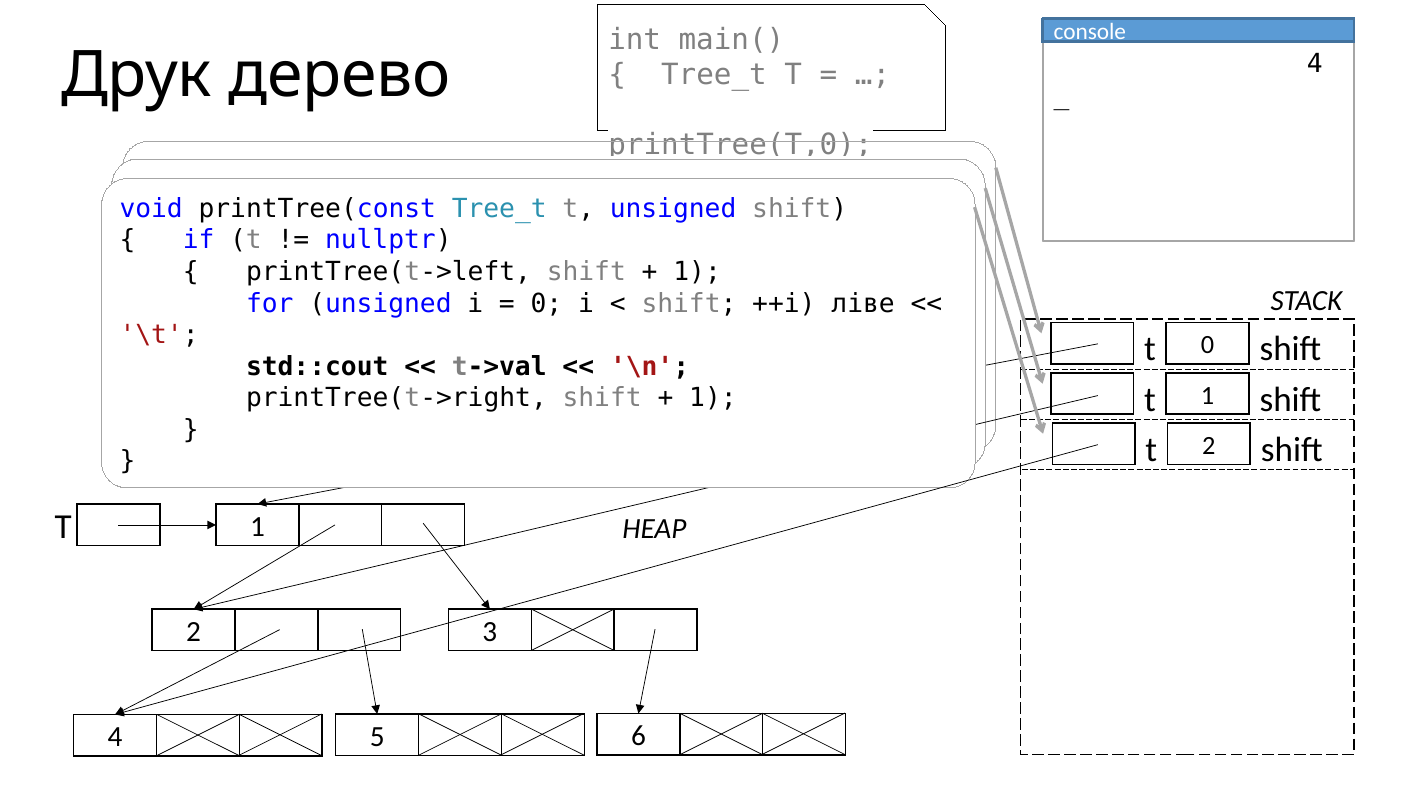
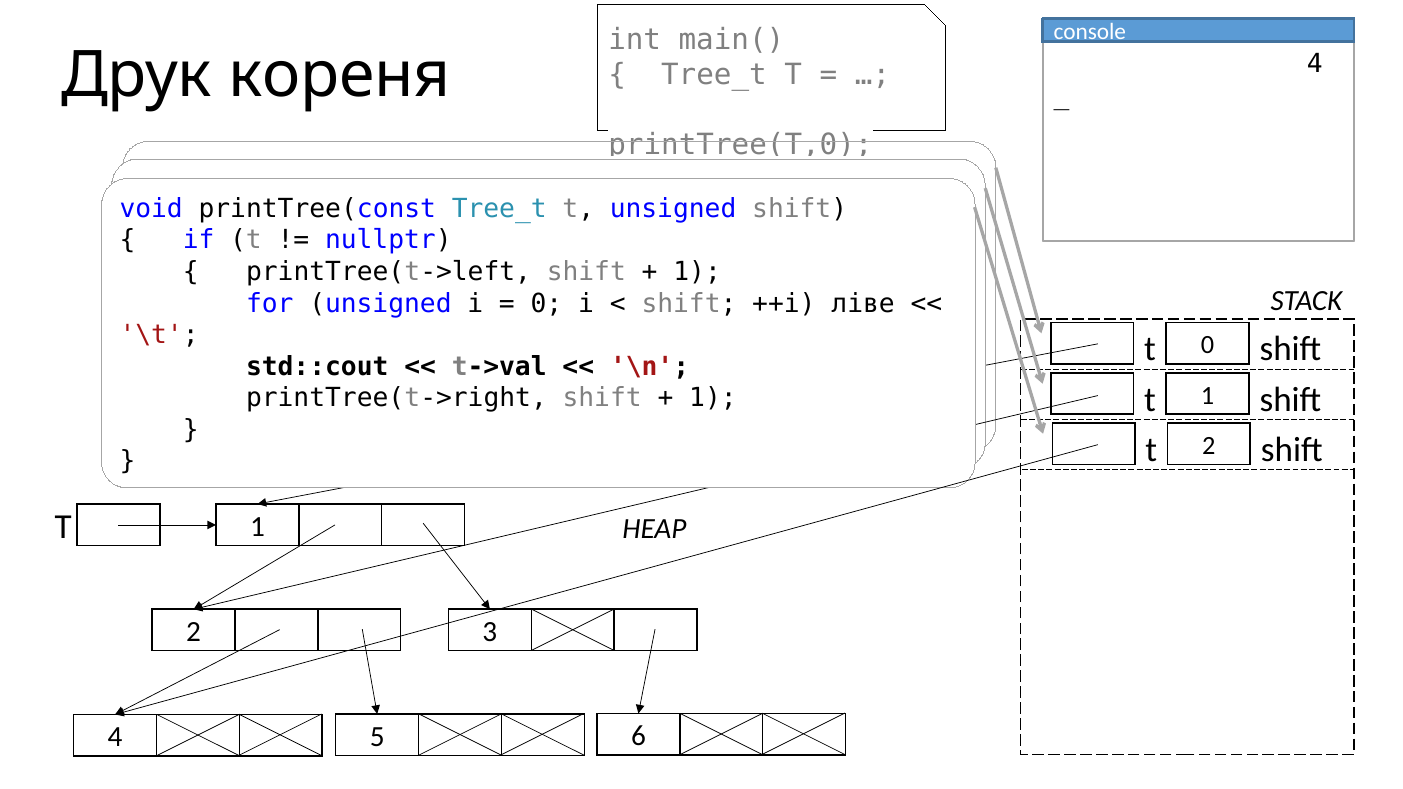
дерево: дерево -> кореня (339, 75)
